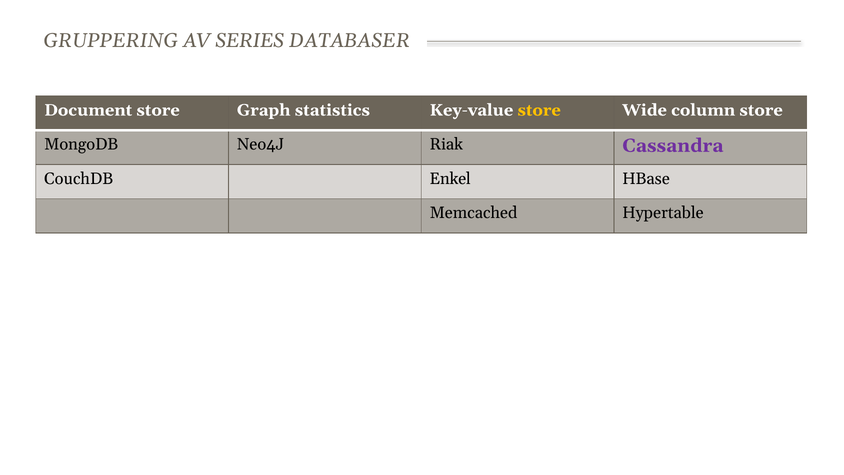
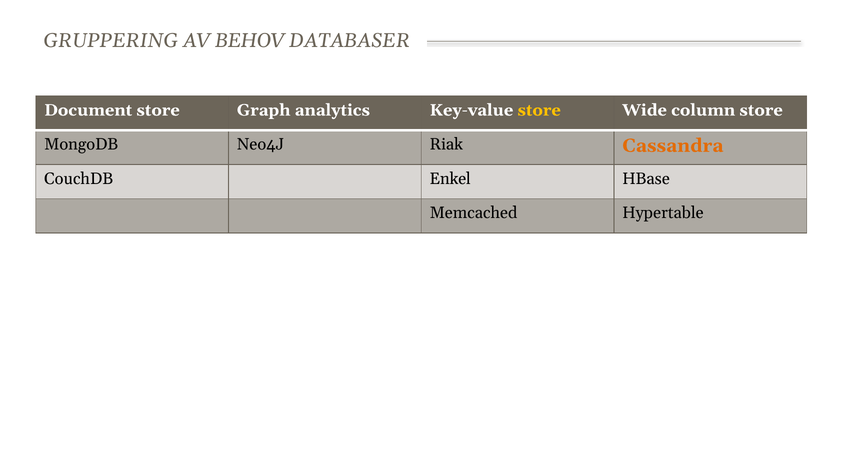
SERIES: SERIES -> BEHOV (250, 41)
statistics: statistics -> analytics (332, 110)
Cassandra colour: purple -> orange (673, 146)
